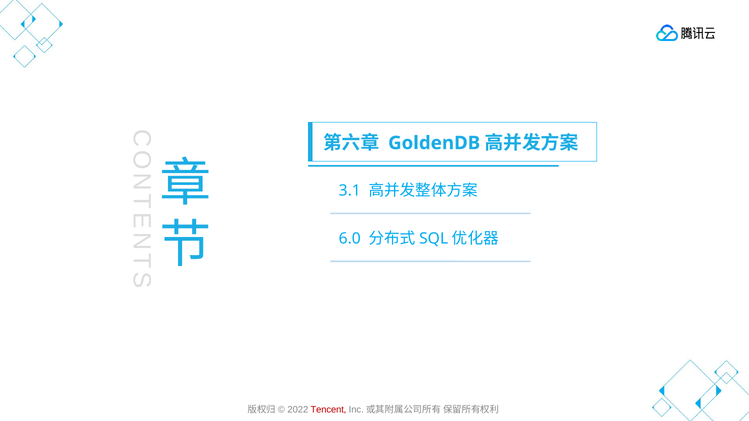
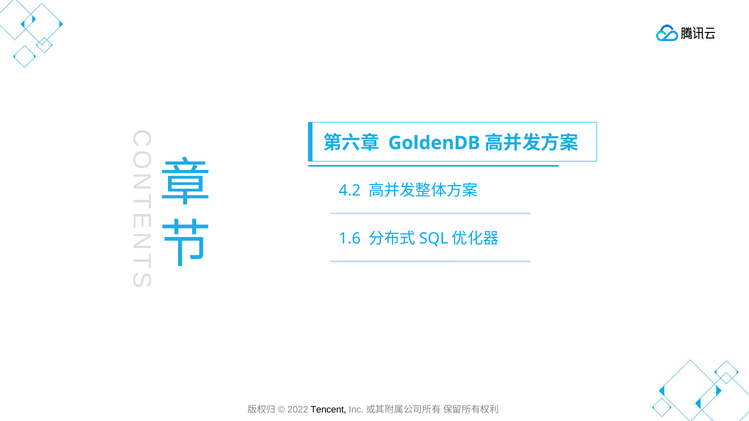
3.1: 3.1 -> 4.2 (350, 191)
6.0: 6.0 -> 1.6 (350, 239)
Tencent colour: red -> black (328, 410)
